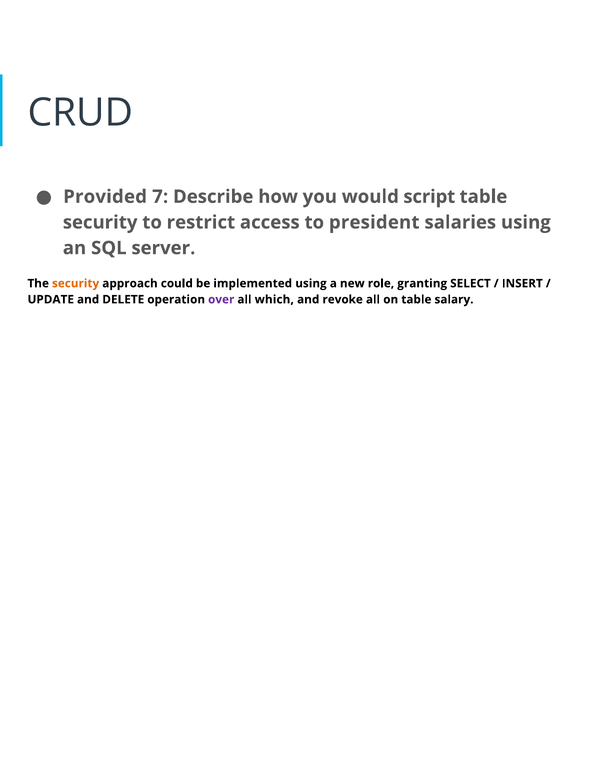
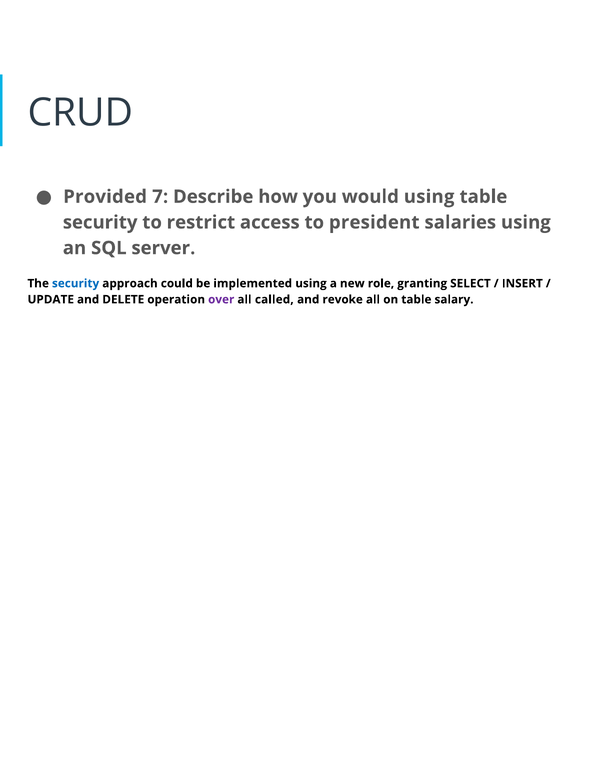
would script: script -> using (429, 197)
security colour: orange -> blue (76, 284)
which: which -> called (274, 300)
